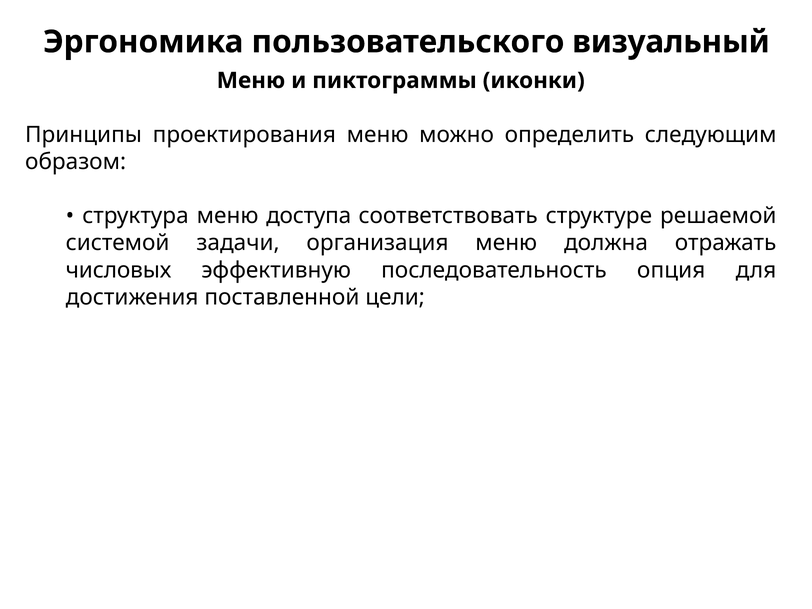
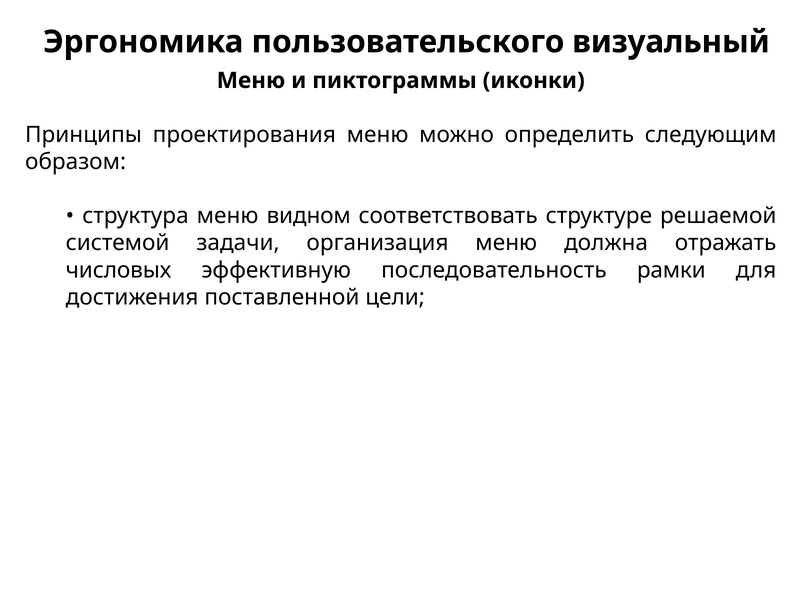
доступа: доступа -> видном (309, 216)
опция: опция -> рамки (671, 270)
